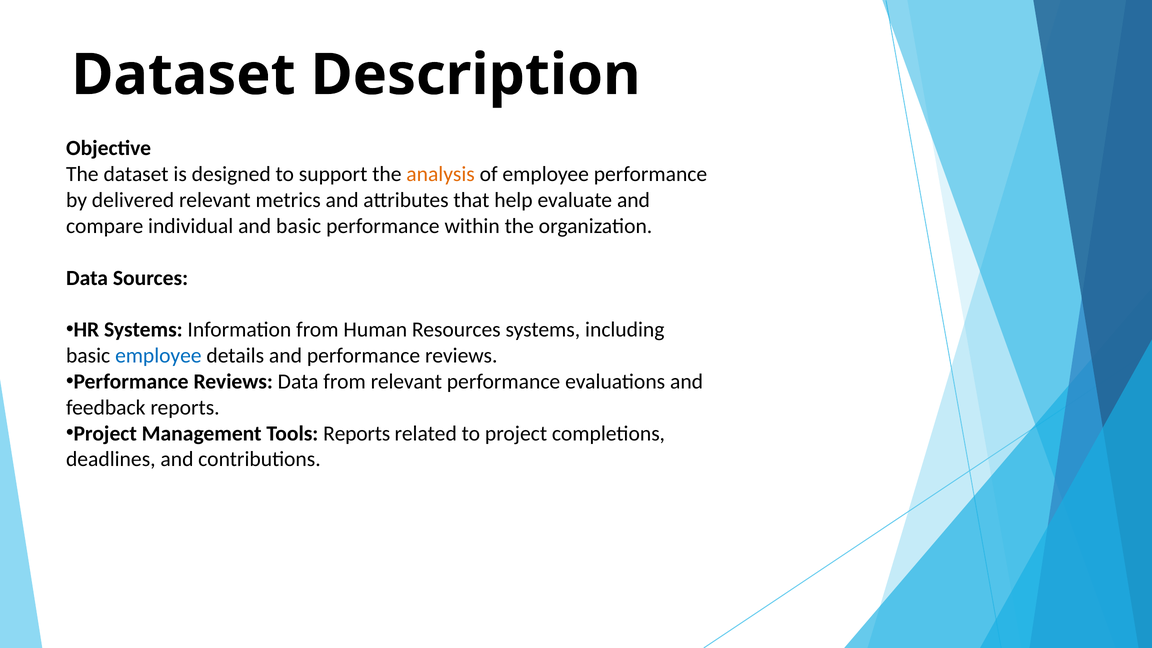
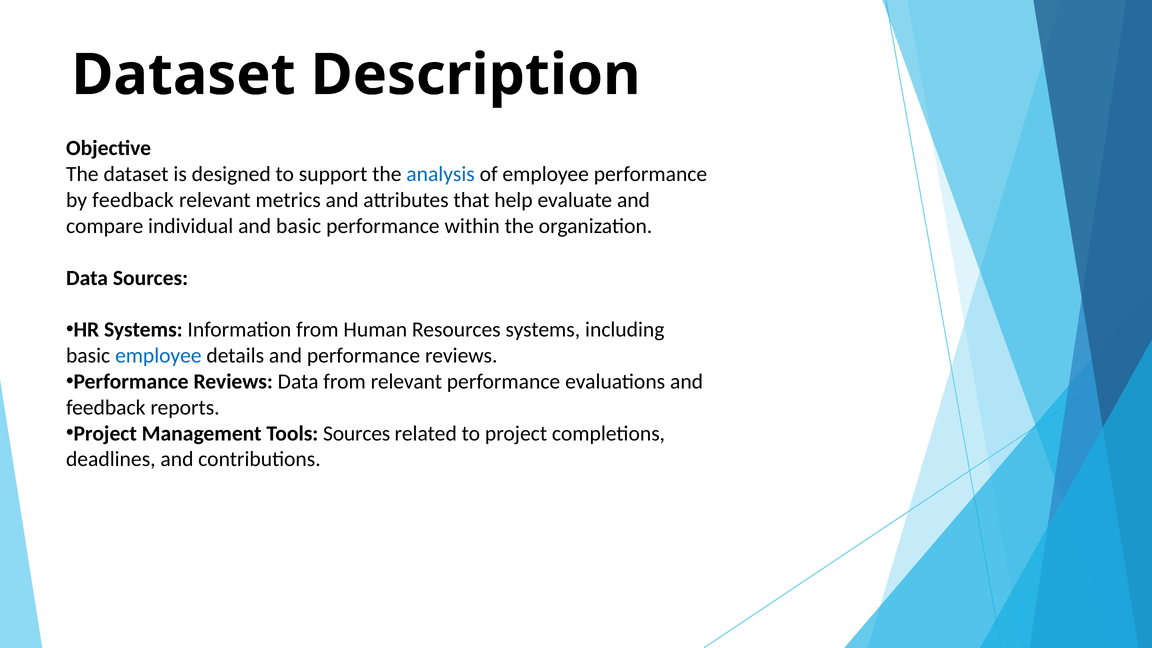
analysis colour: orange -> blue (441, 174)
by delivered: delivered -> feedback (133, 200)
Tools Reports: Reports -> Sources (357, 433)
